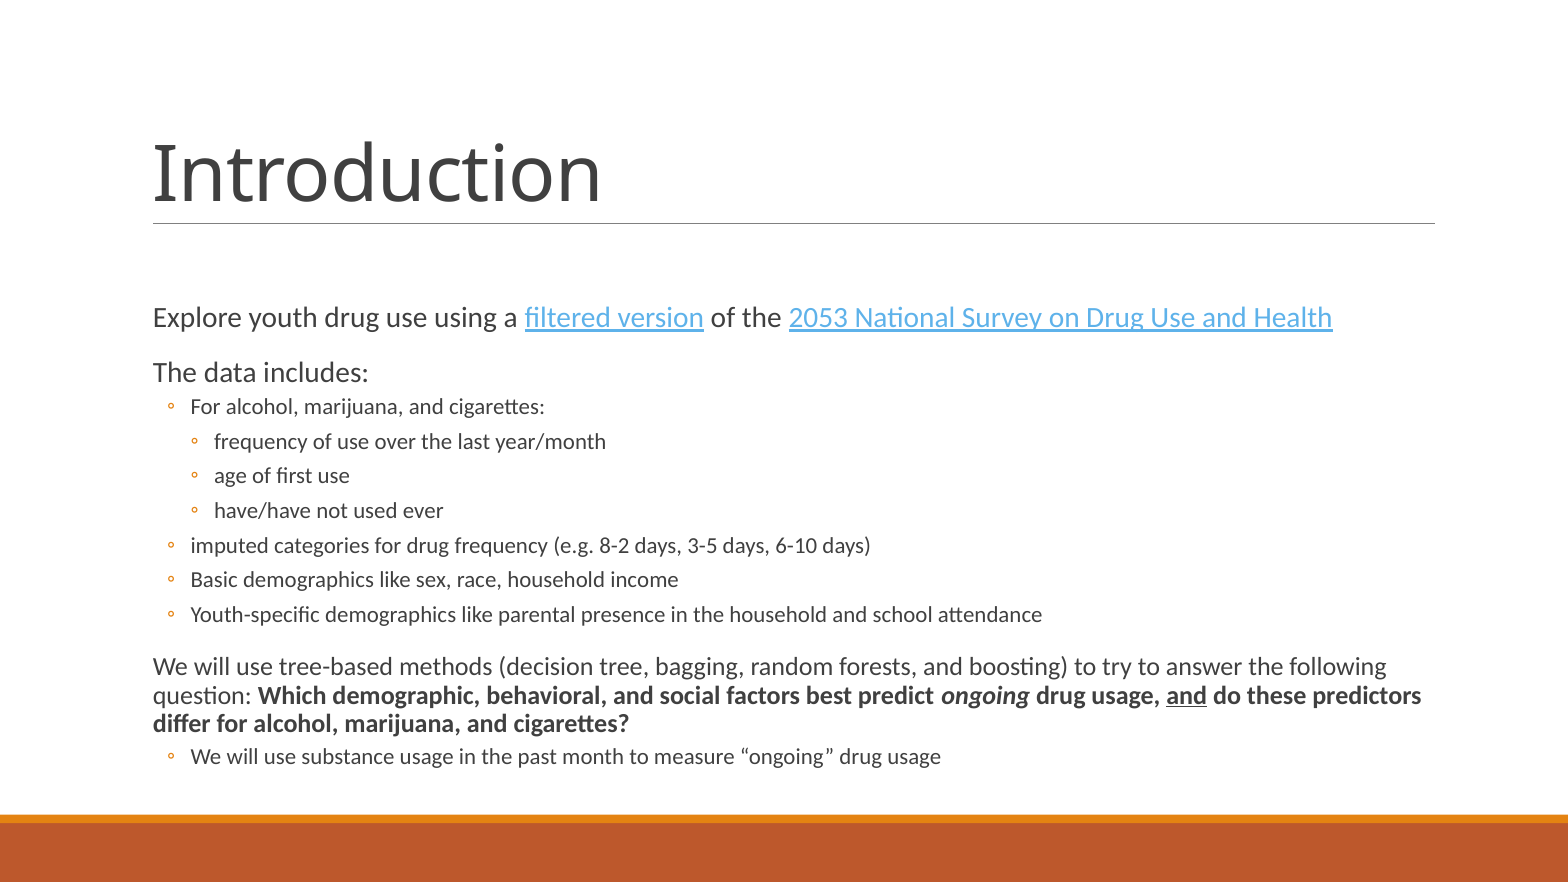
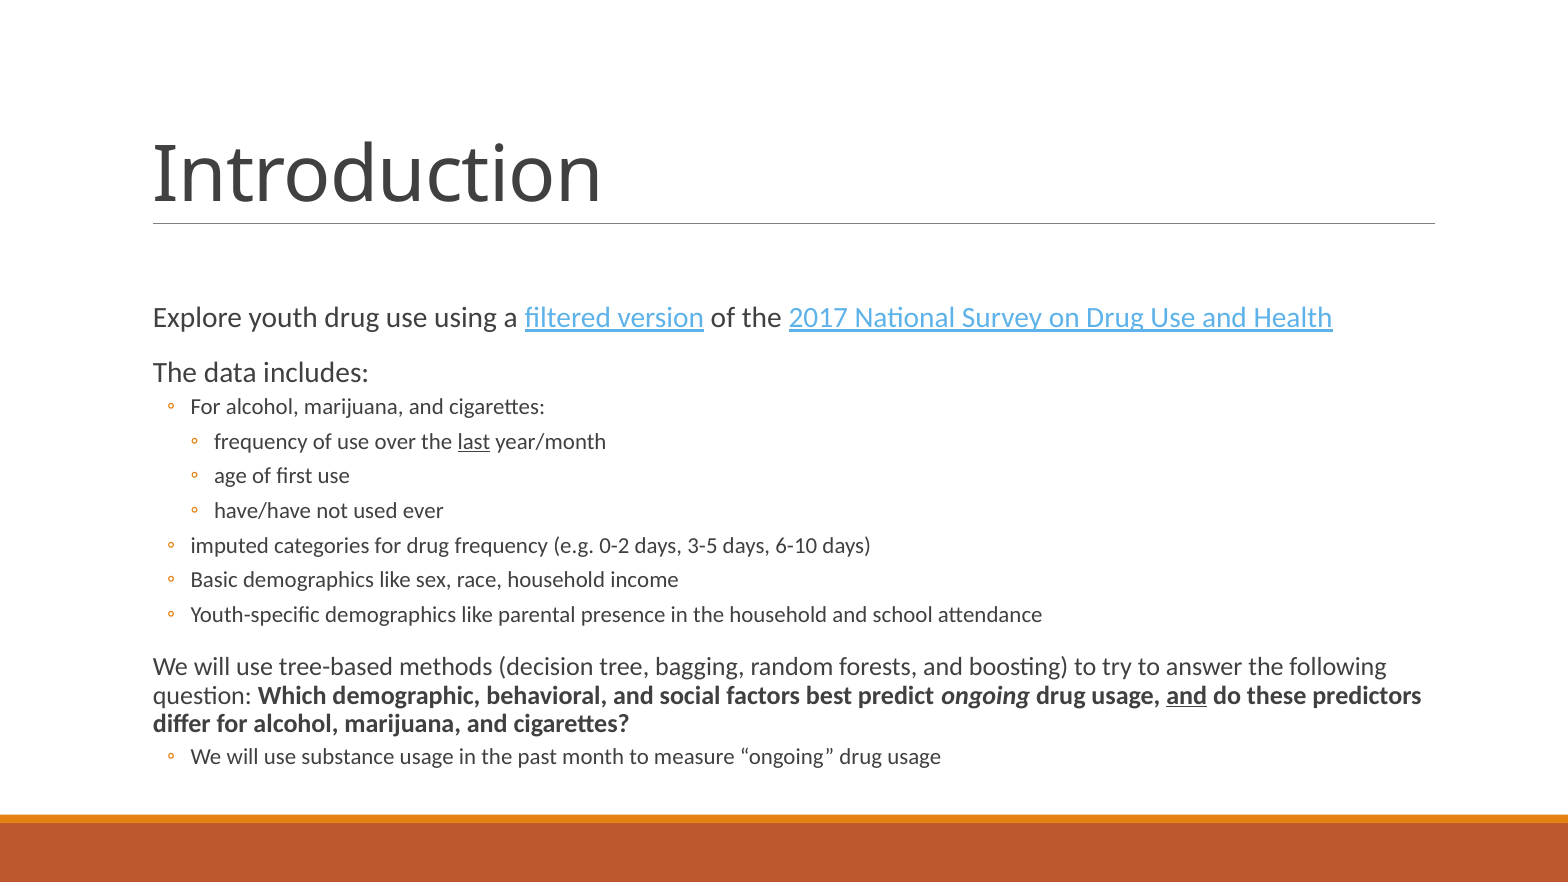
2053: 2053 -> 2017 (818, 318)
last underline: none -> present (474, 442)
8-2: 8-2 -> 0-2 (614, 546)
